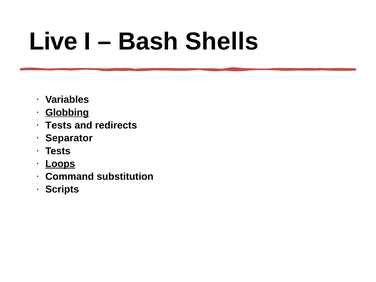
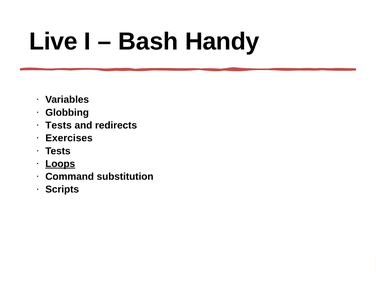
Shells: Shells -> Handy (222, 42)
Globbing underline: present -> none (67, 113)
Separator: Separator -> Exercises (69, 138)
